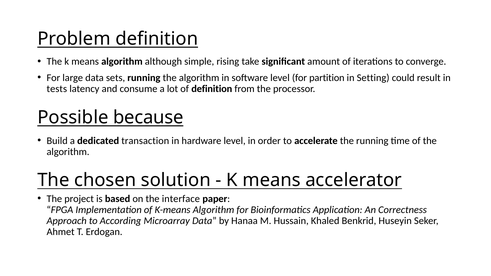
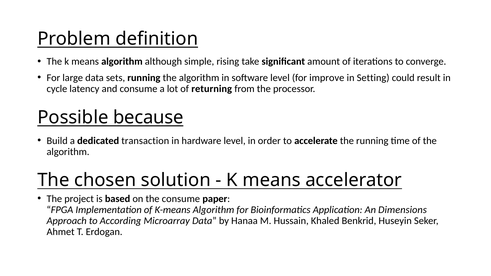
partition: partition -> improve (327, 78)
tests: tests -> cycle (57, 89)
of definition: definition -> returning (212, 89)
the interface: interface -> consume (181, 199)
Correctness: Correctness -> Dimensions (403, 210)
